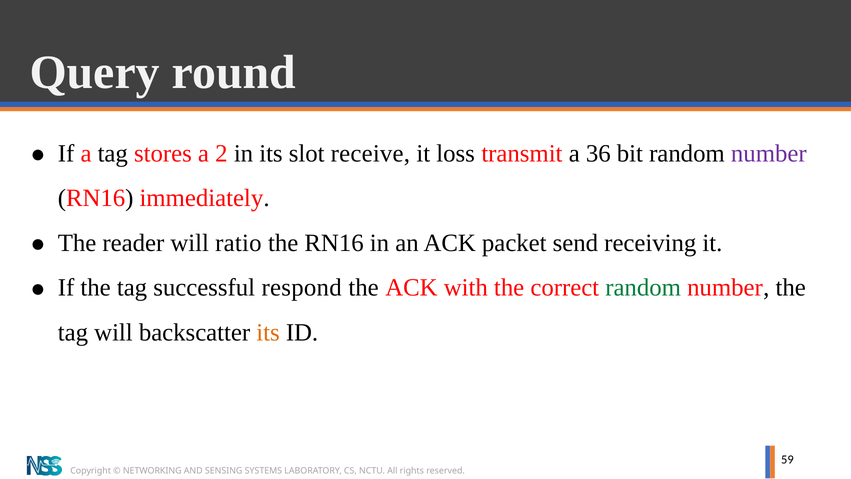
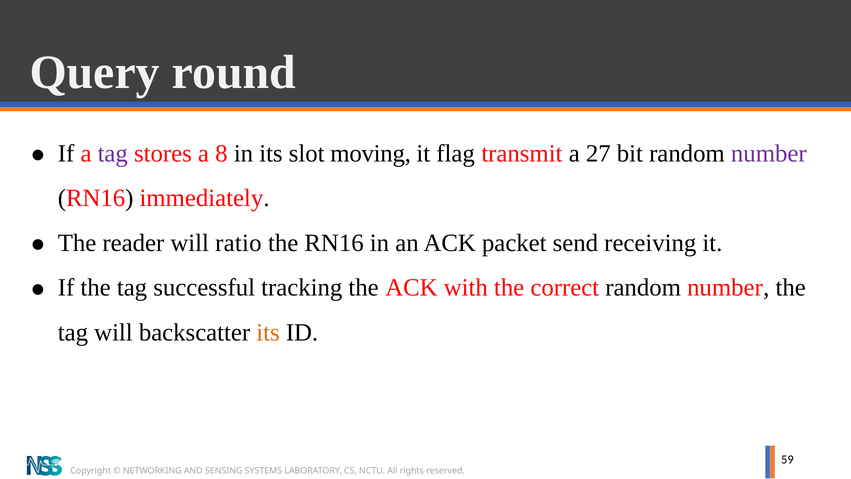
tag colour: black -> purple (113, 153)
2: 2 -> 8 (221, 153)
receive: receive -> moving (371, 153)
loss: loss -> flag (456, 153)
36: 36 -> 27 (598, 153)
respond: respond -> tracking (302, 287)
random colour: green -> black (643, 287)
